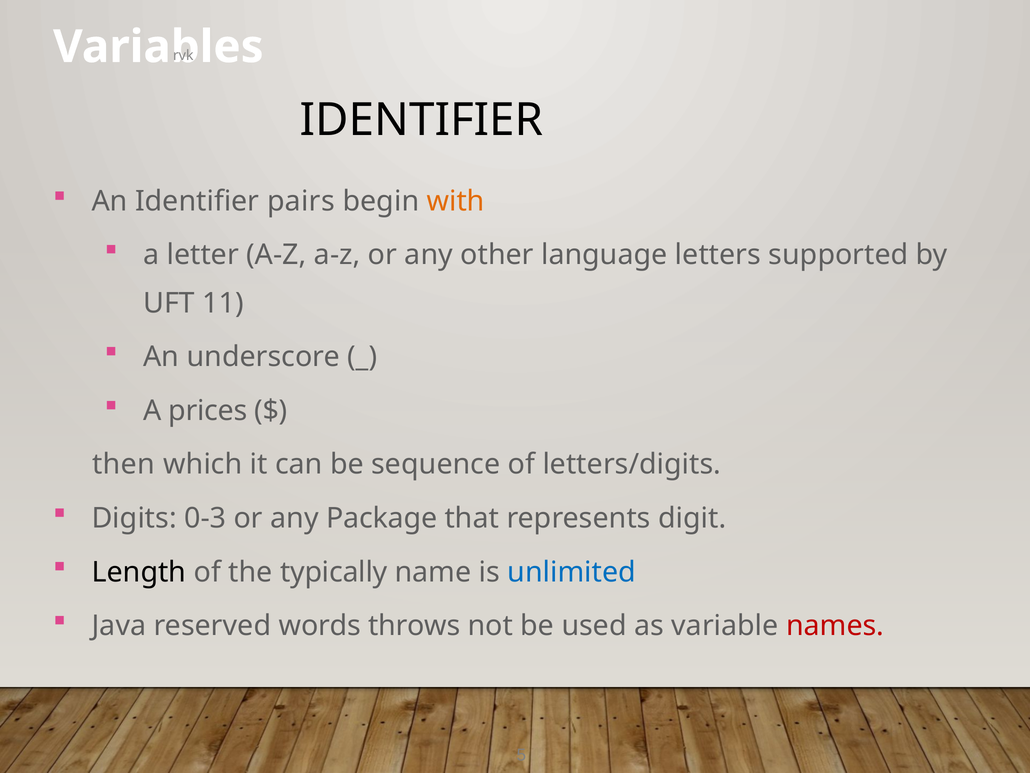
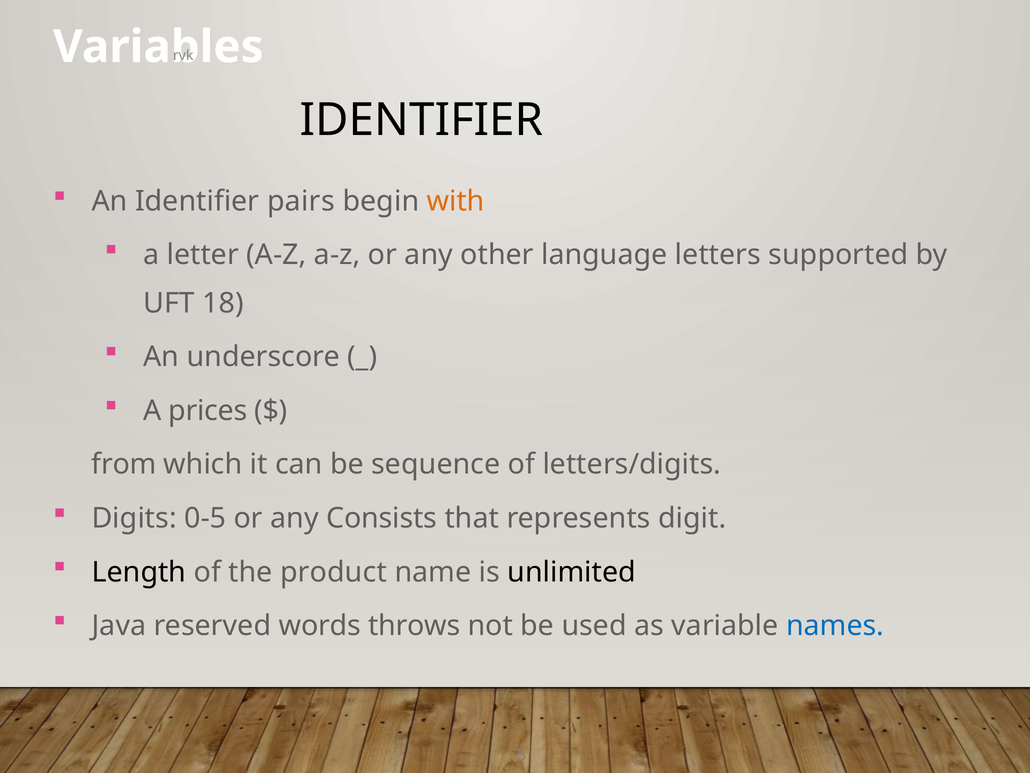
11: 11 -> 18 (223, 303)
then: then -> from (124, 464)
0-3: 0-3 -> 0-5 (205, 518)
Package: Package -> Consists (382, 518)
typically: typically -> product (334, 572)
unlimited colour: blue -> black (572, 572)
names colour: red -> blue (835, 626)
